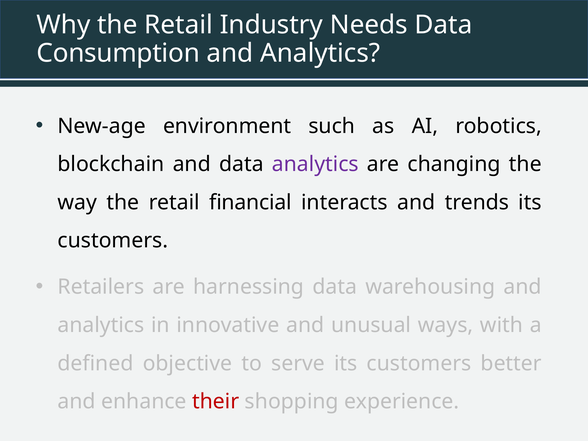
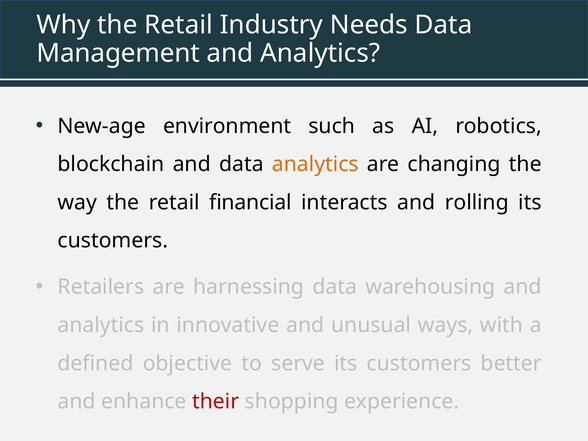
Consumption: Consumption -> Management (118, 53)
analytics colour: purple -> orange (315, 164)
trends: trends -> rolling (477, 202)
